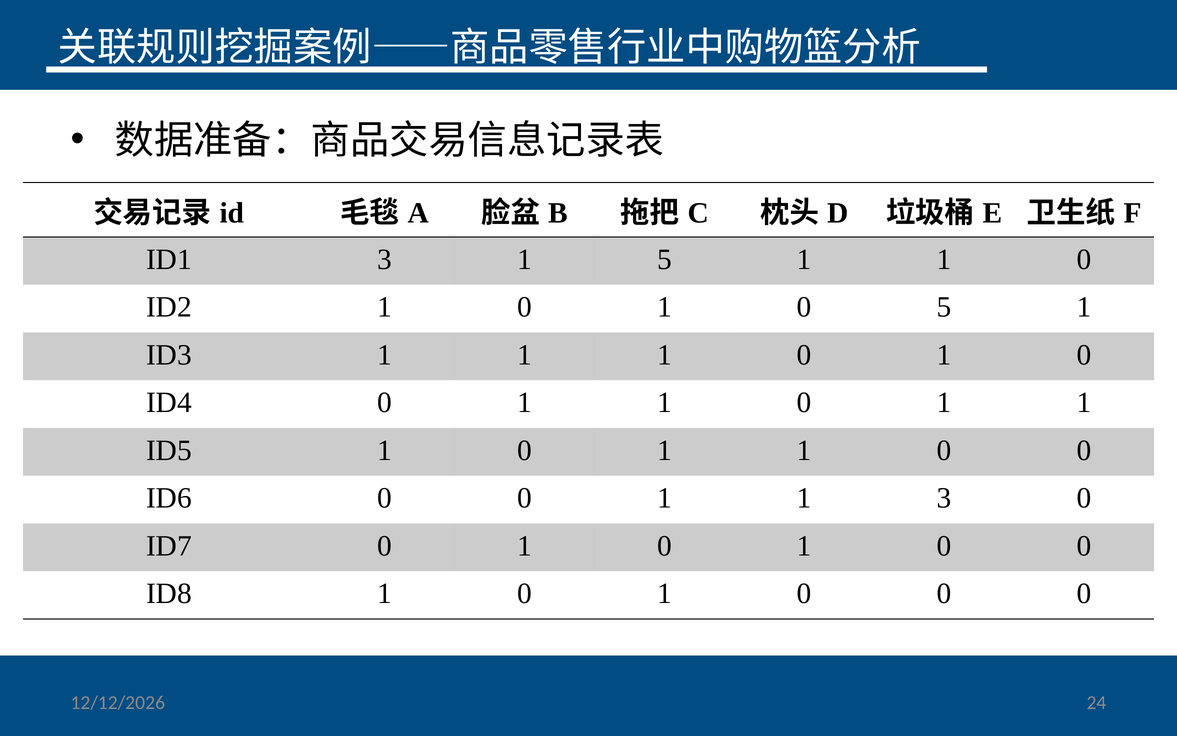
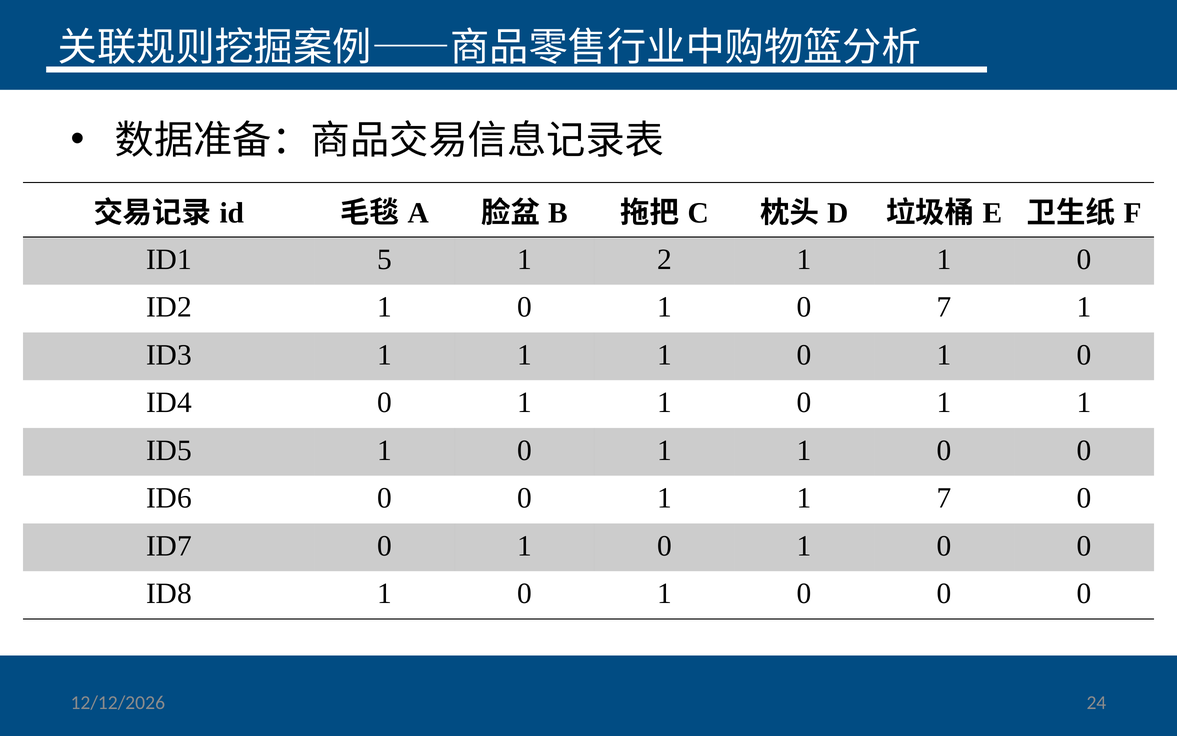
ID1 3: 3 -> 5 (385, 259)
1 5: 5 -> 2 (664, 259)
0 5: 5 -> 7 (944, 307)
1 3: 3 -> 7 (944, 498)
